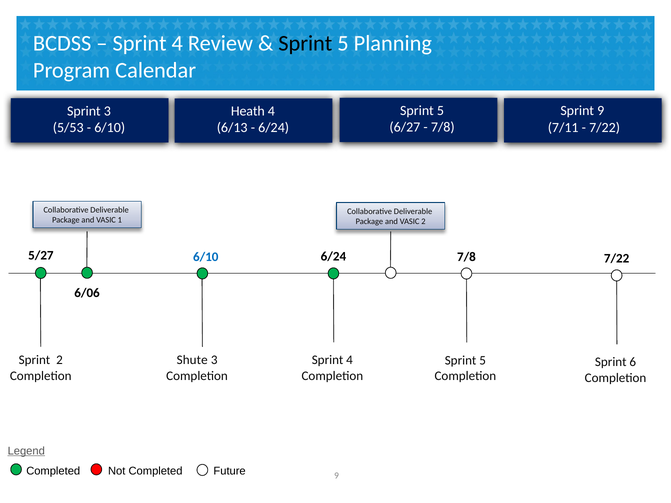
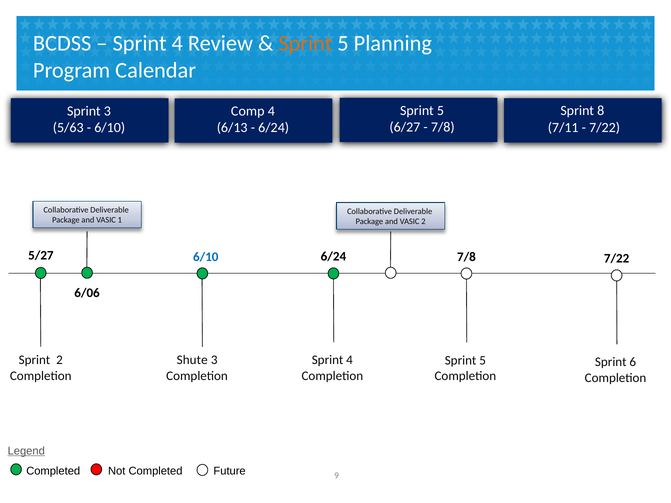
Sprint colour: black -> orange (305, 44)
Sprint 9: 9 -> 8 (601, 111)
Heath: Heath -> Comp (248, 111)
5/53: 5/53 -> 5/63 (68, 128)
